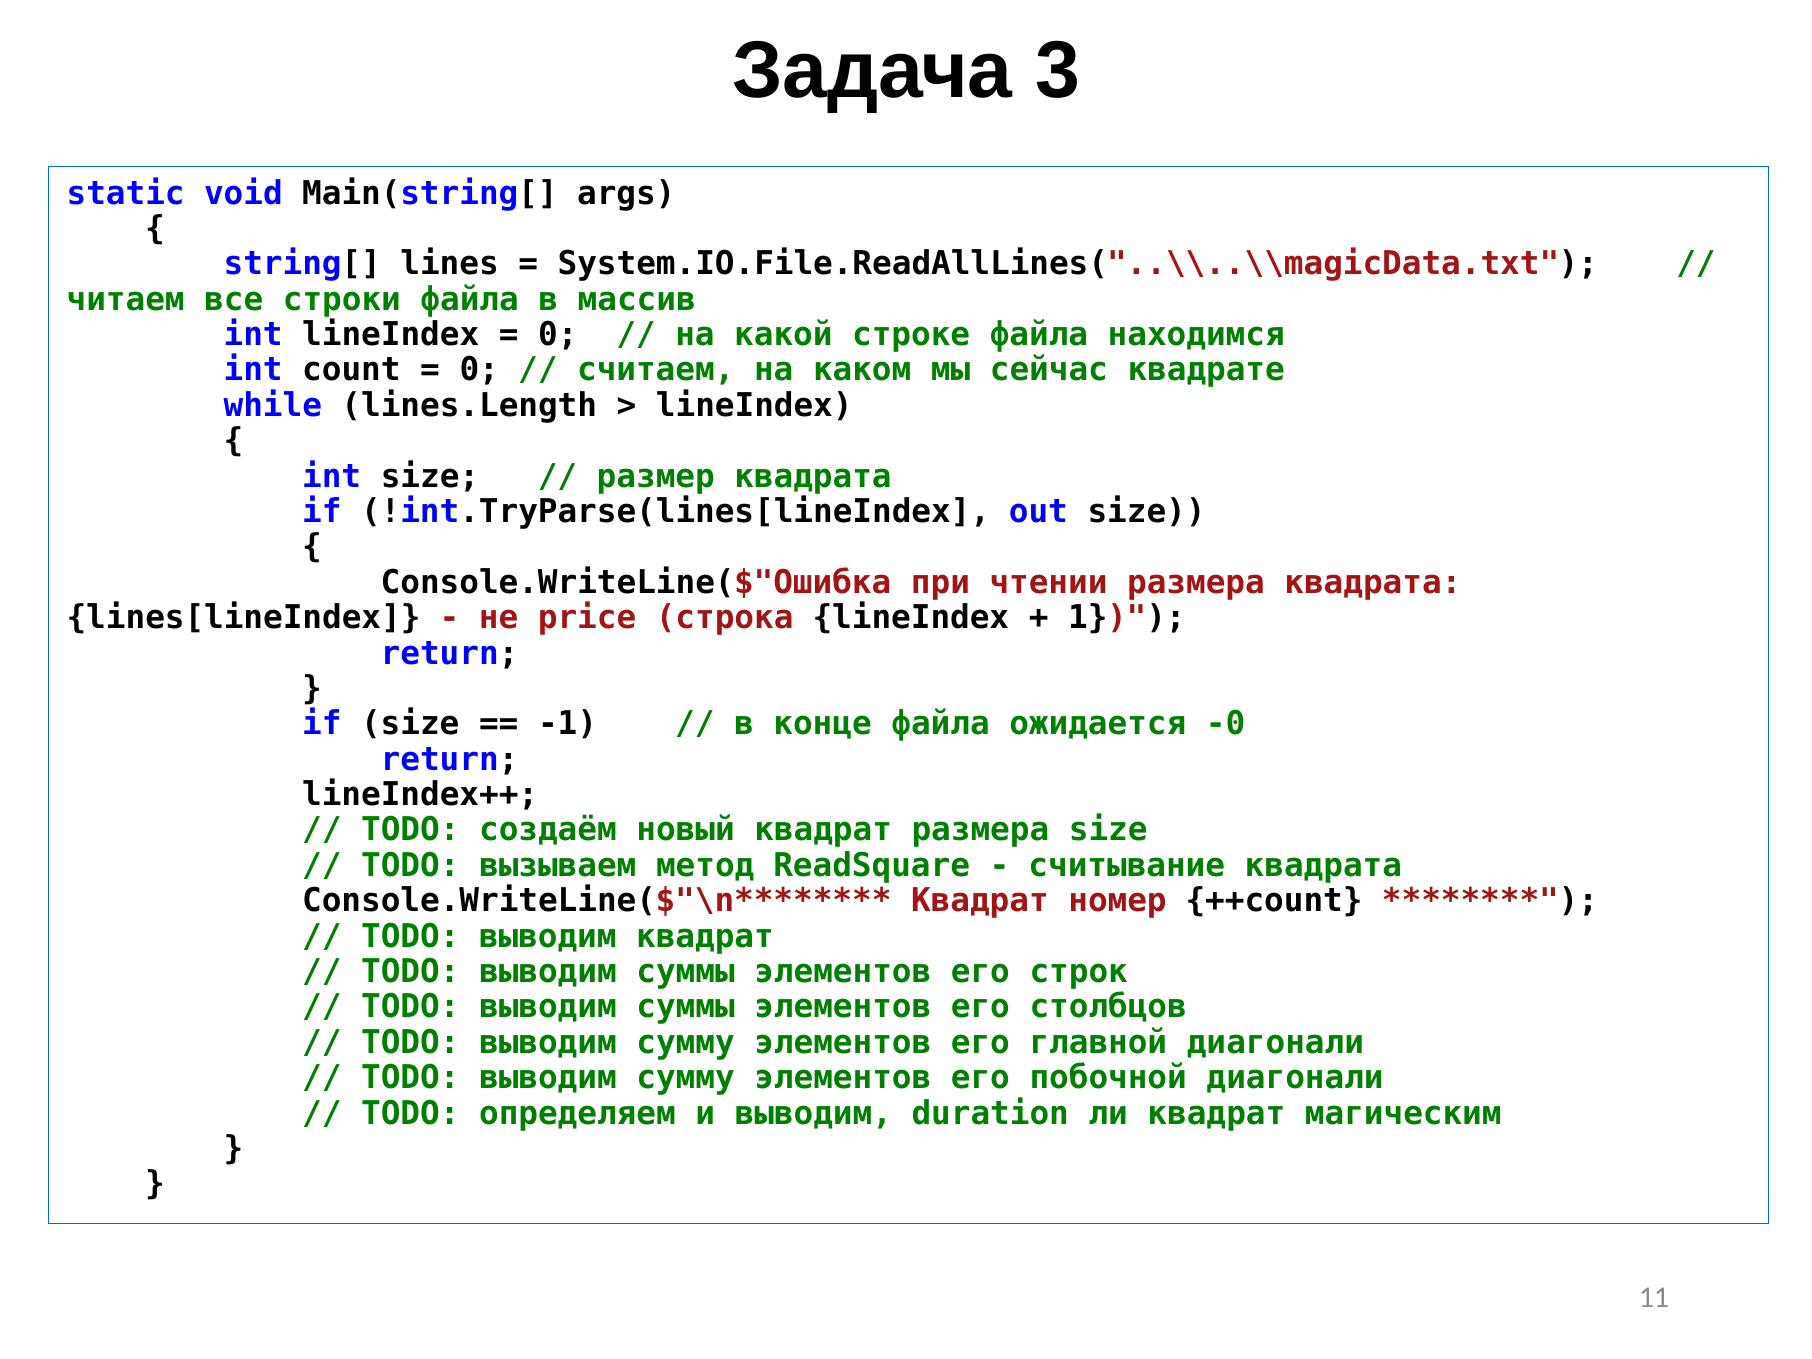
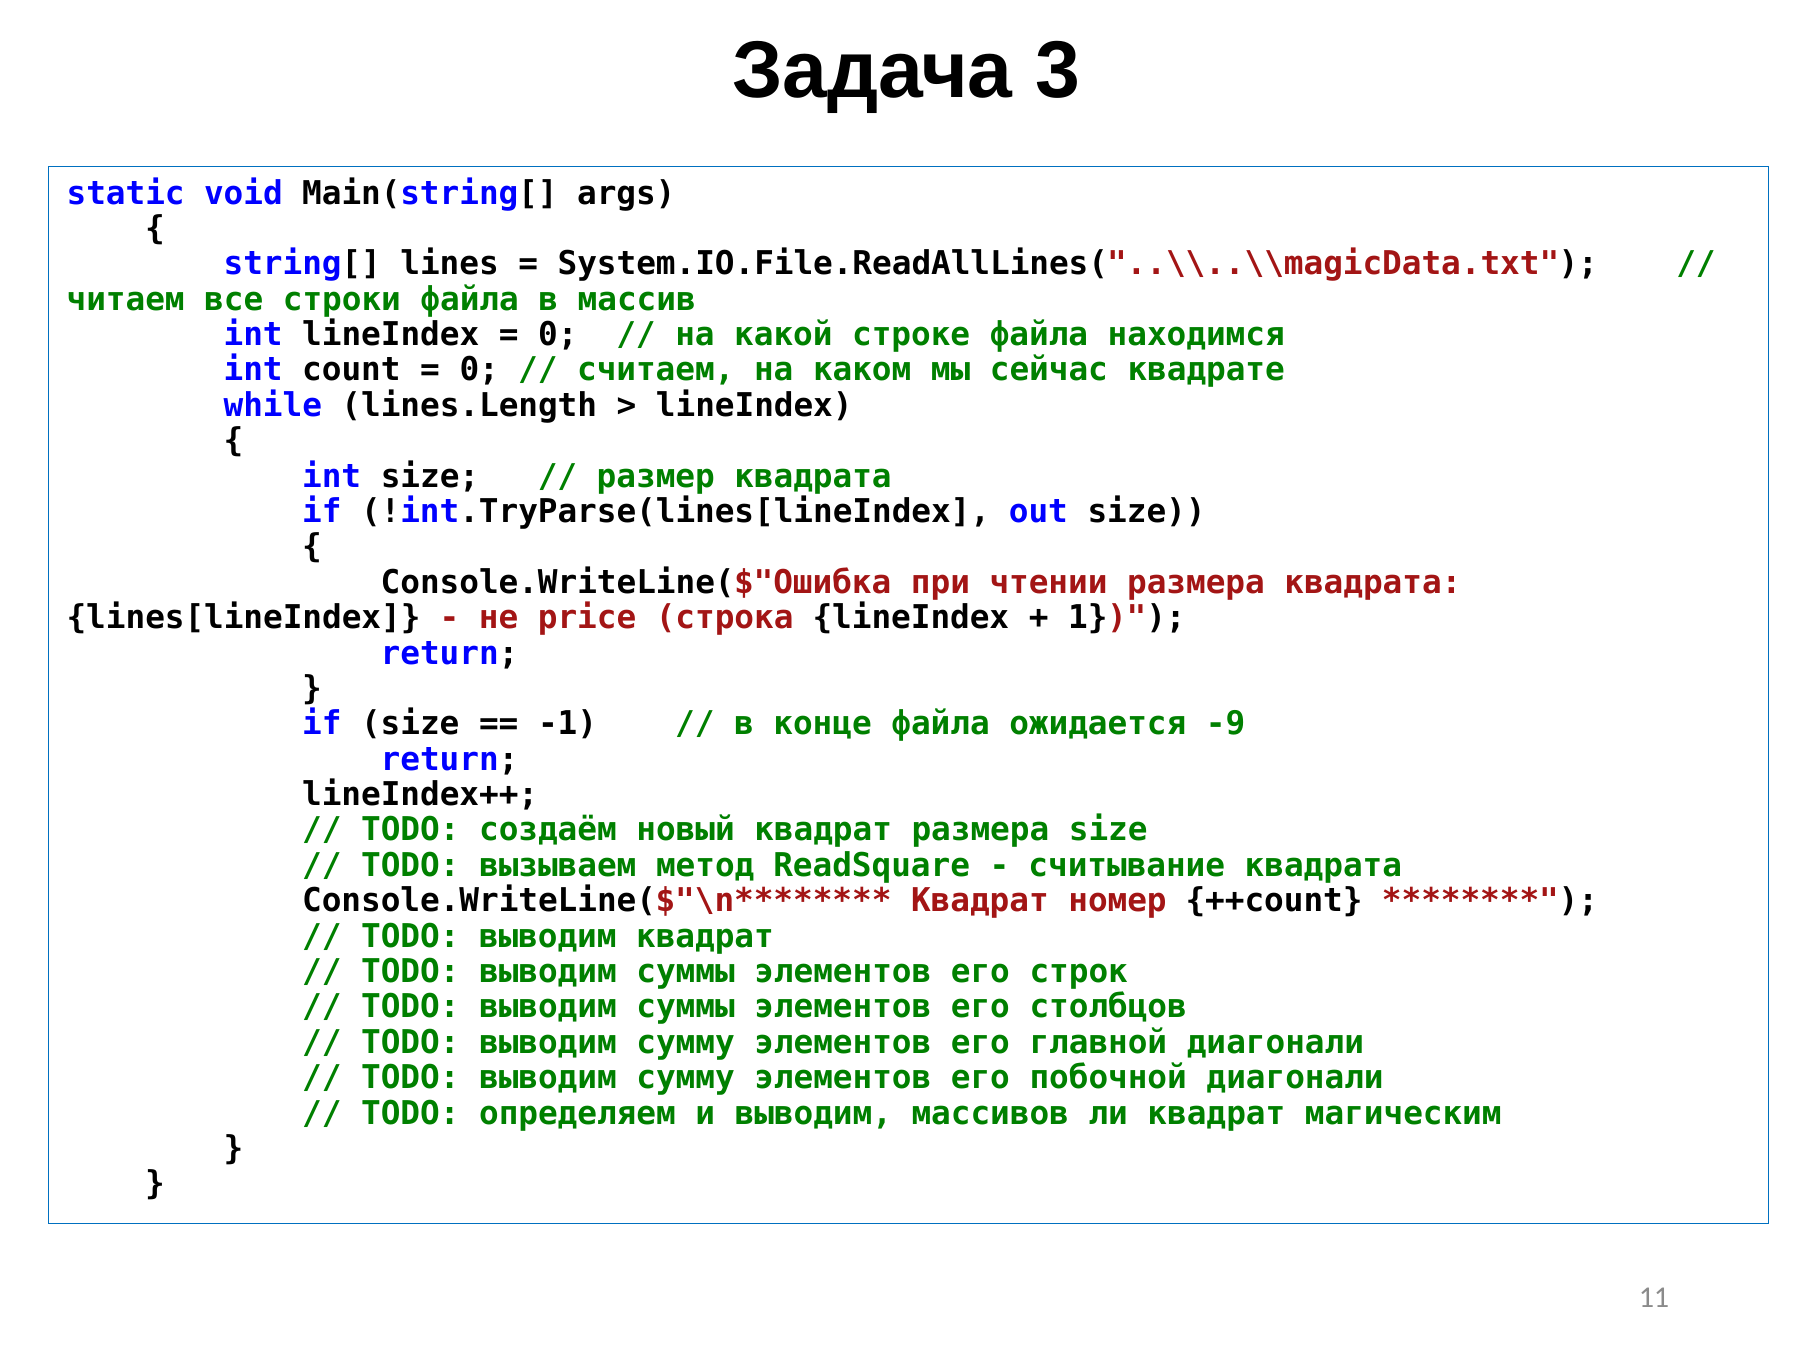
-0: -0 -> -9 (1226, 724)
duration: duration -> массивов (990, 1113)
